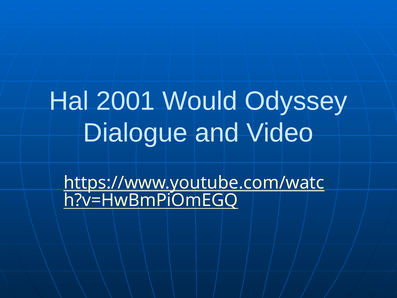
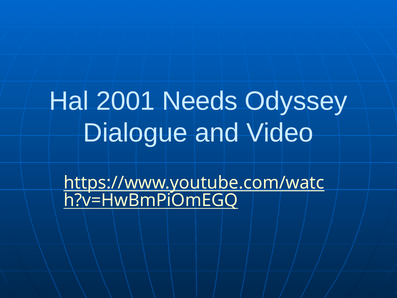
Would: Would -> Needs (200, 101)
